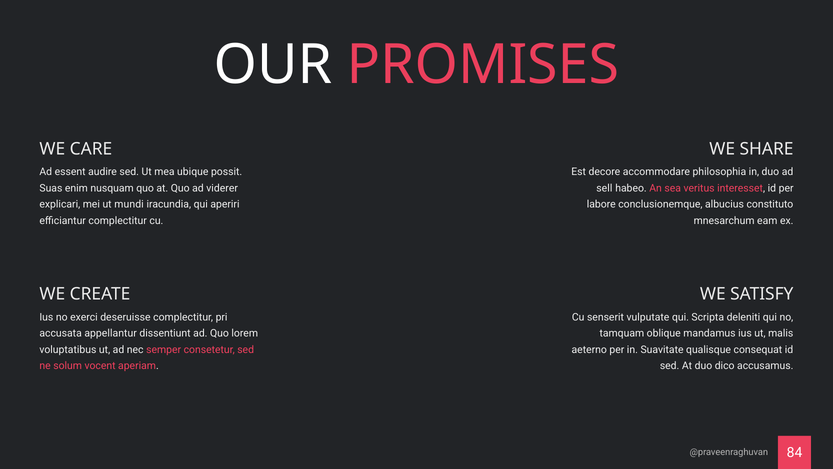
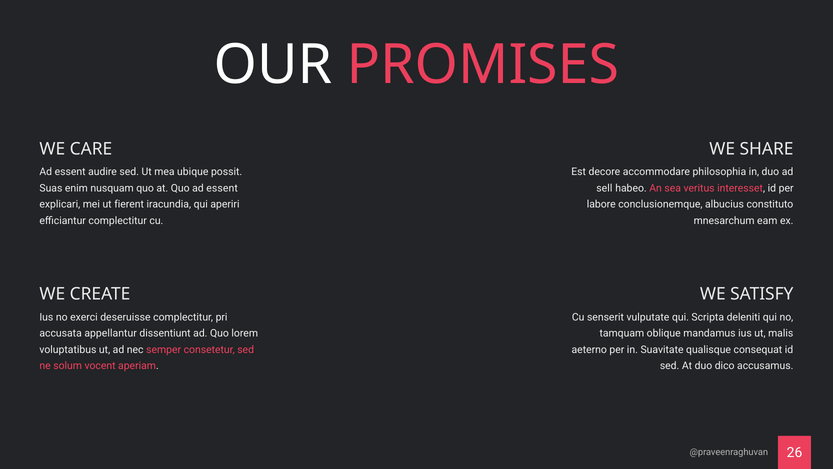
Quo ad viderer: viderer -> essent (222, 188)
mundi: mundi -> fierent (129, 204)
84: 84 -> 26 (795, 452)
